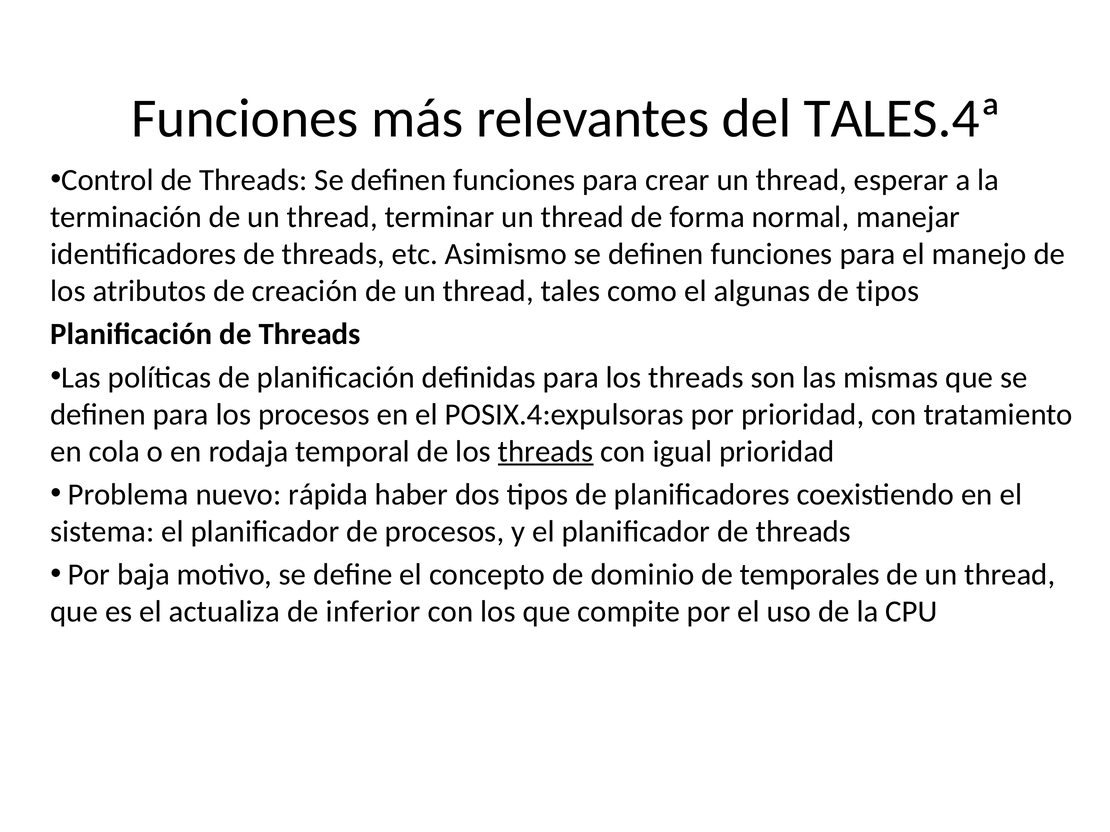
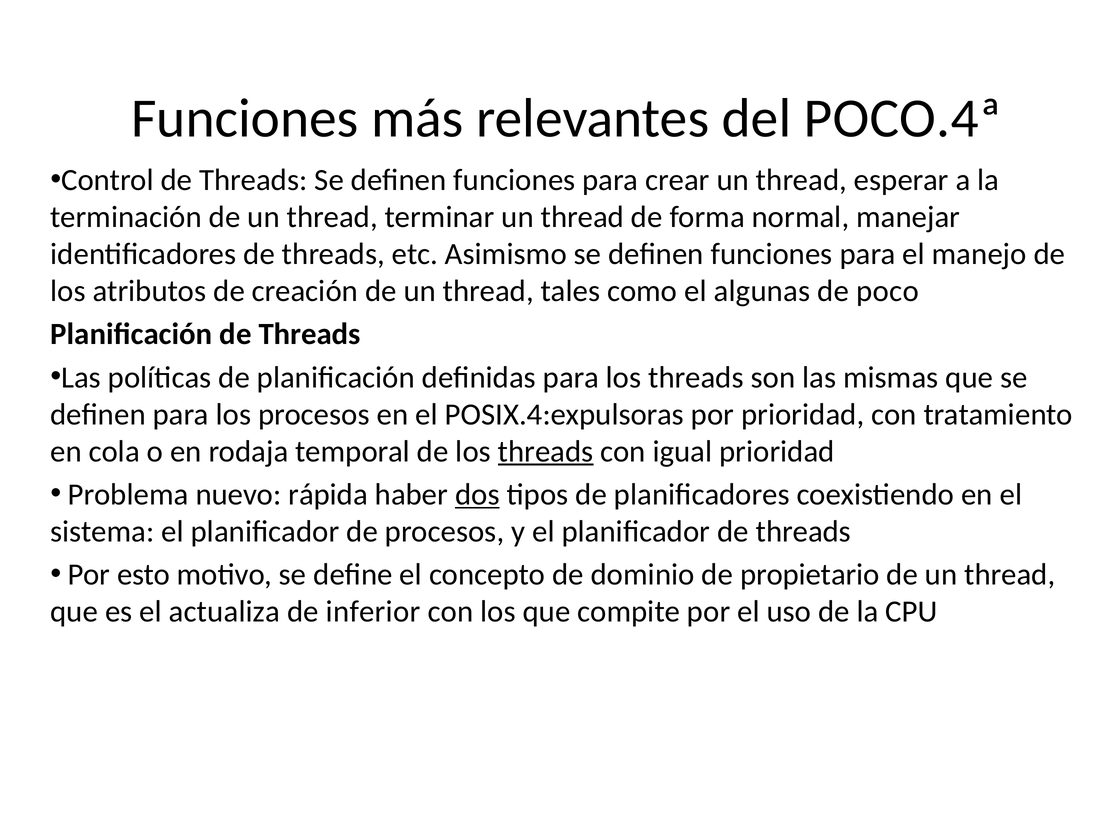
TALES.4ª: TALES.4ª -> POCO.4ª (903, 119)
de tipos: tipos -> poco (888, 291)
dos underline: none -> present (477, 495)
baja: baja -> esto (144, 575)
temporales: temporales -> propietario (810, 575)
